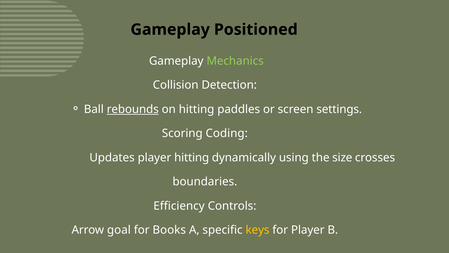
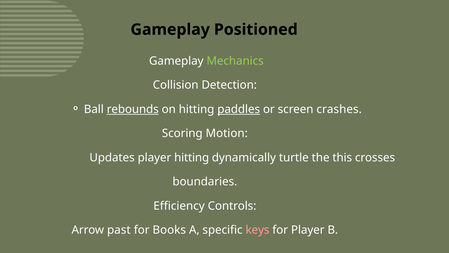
paddles underline: none -> present (239, 109)
settings: settings -> crashes (339, 109)
Coding: Coding -> Motion (227, 133)
using: using -> turtle (294, 157)
size: size -> this (342, 157)
goal: goal -> past (119, 230)
keys colour: yellow -> pink (257, 230)
